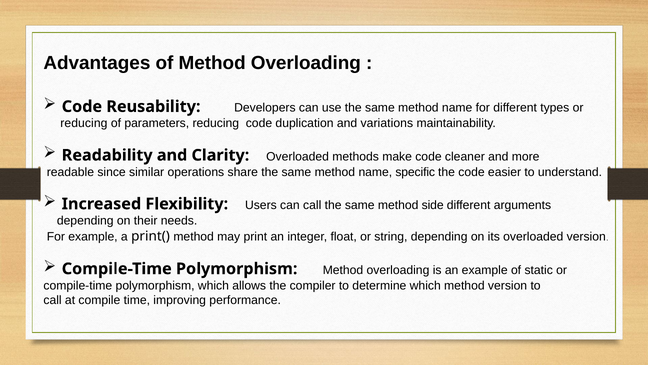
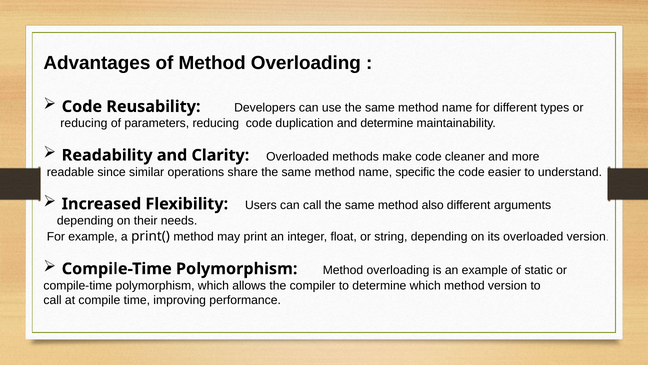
and variations: variations -> determine (387, 123)
side: side -> also (433, 205)
